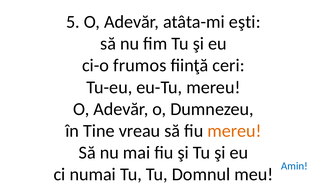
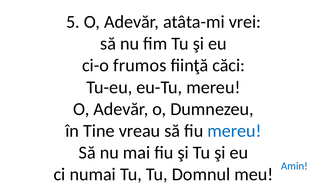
eşti: eşti -> vrei (245, 22)
ceri: ceri -> căci (229, 65)
mereu colour: orange -> blue (235, 131)
